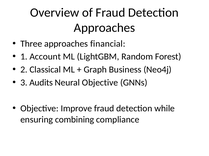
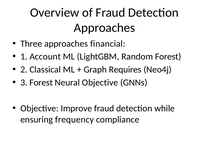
Business: Business -> Requires (125, 70)
3 Audits: Audits -> Forest (41, 83)
combining: combining -> frequency (75, 120)
